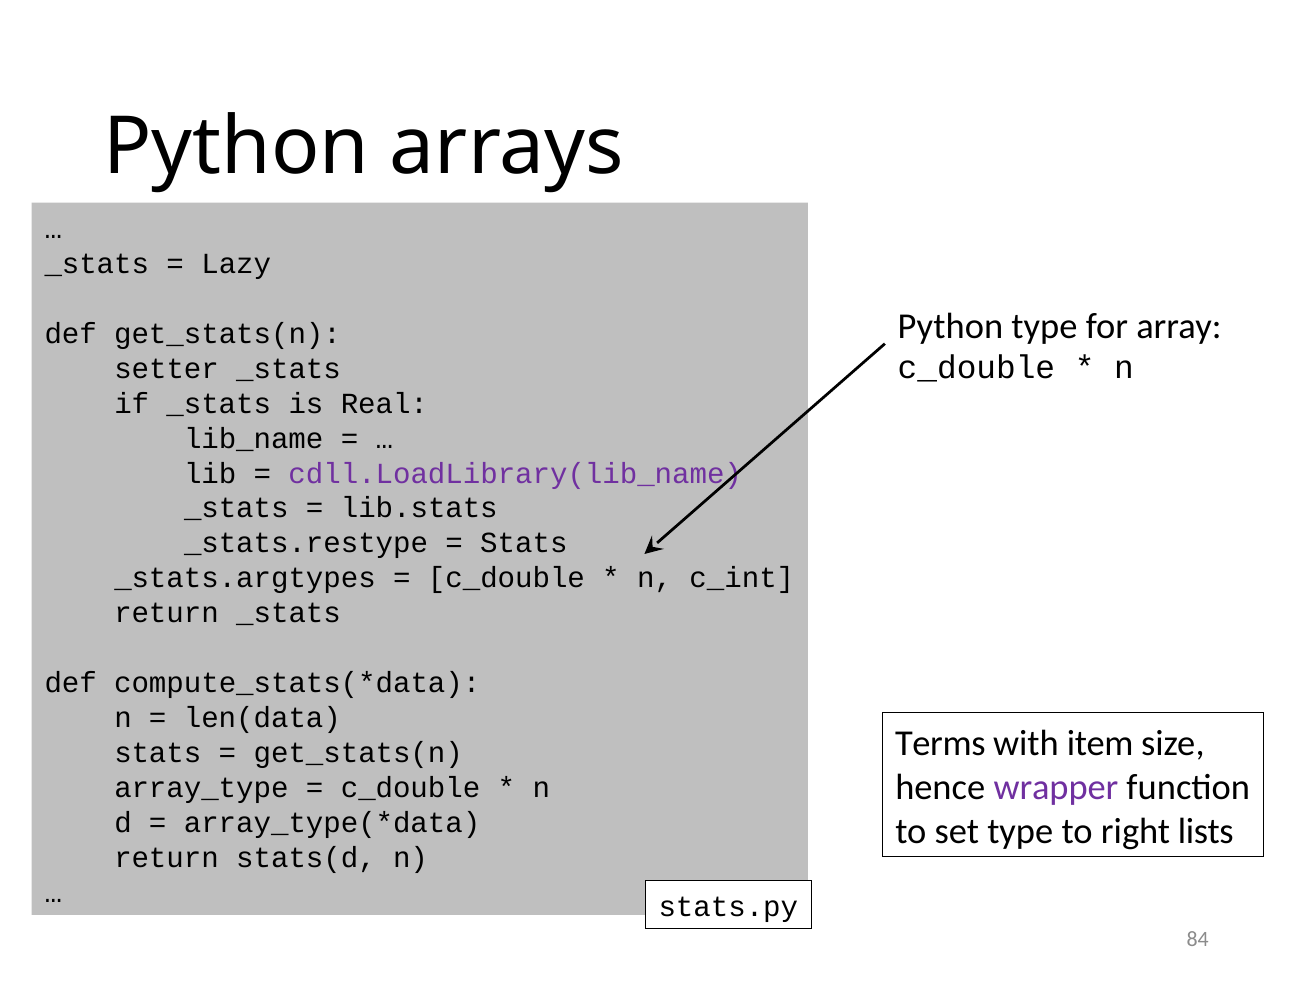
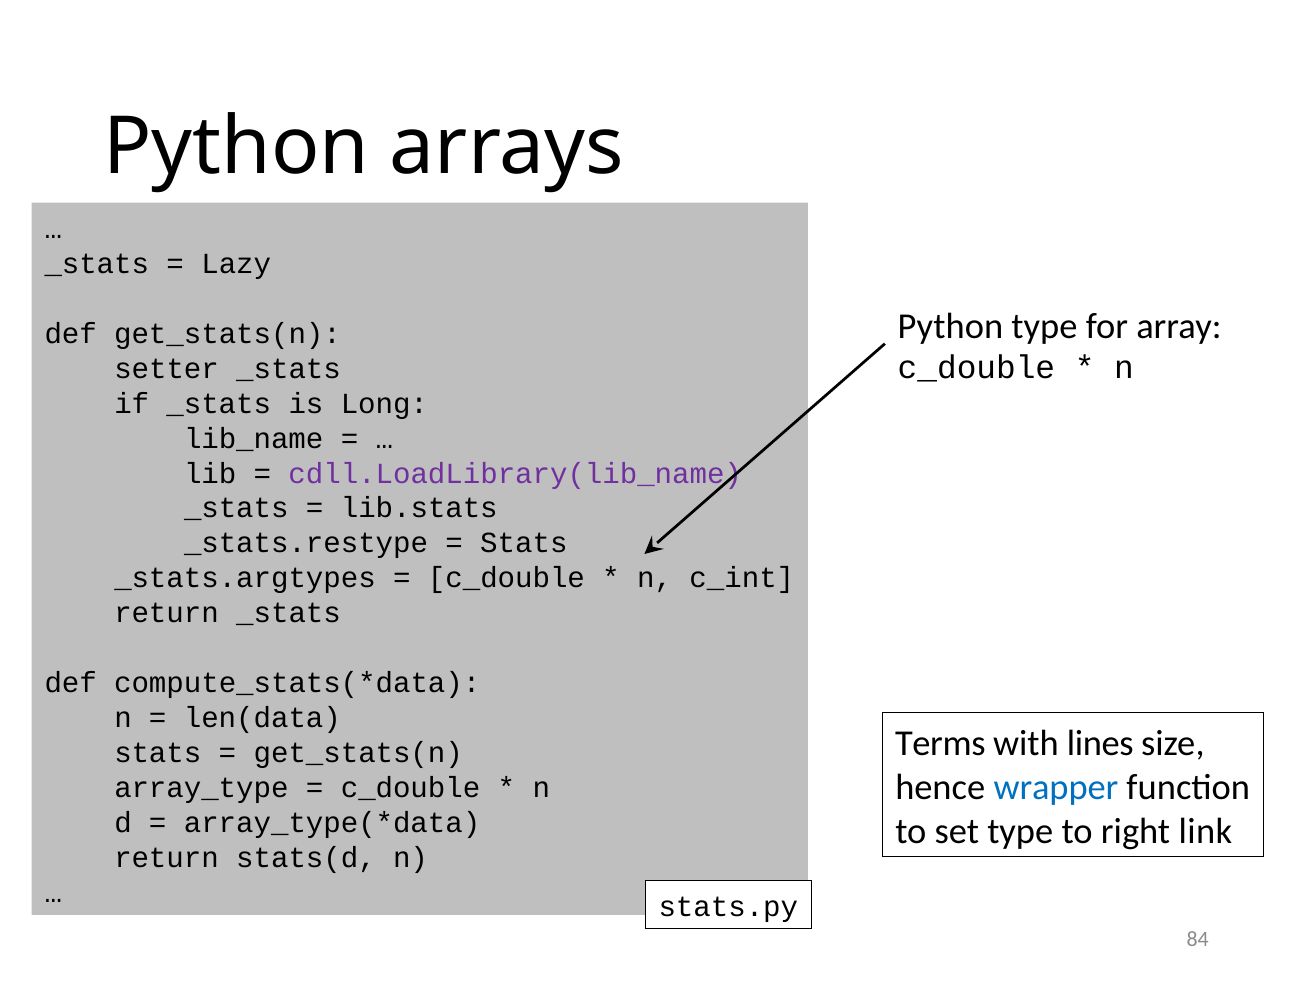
Real: Real -> Long (384, 403)
item: item -> lines (1100, 744)
wrapper colour: purple -> blue (1056, 787)
lists: lists -> link (1205, 831)
